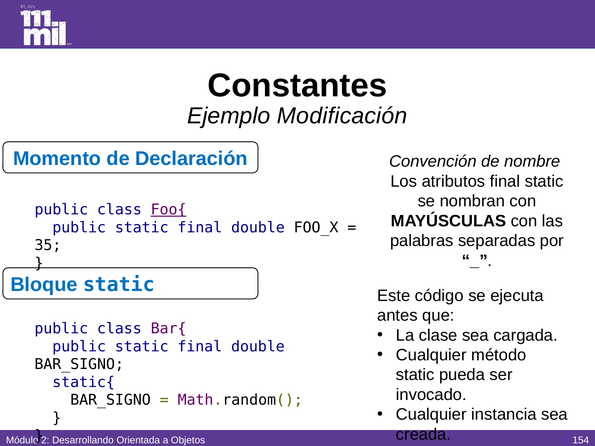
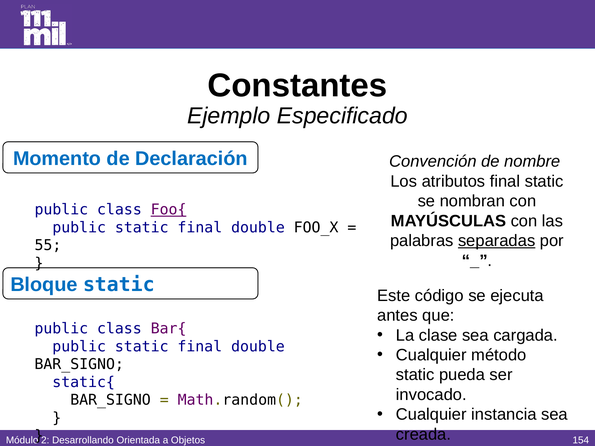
Modificación: Modificación -> Especificado (342, 116)
separadas underline: none -> present (497, 241)
35: 35 -> 55 (48, 246)
